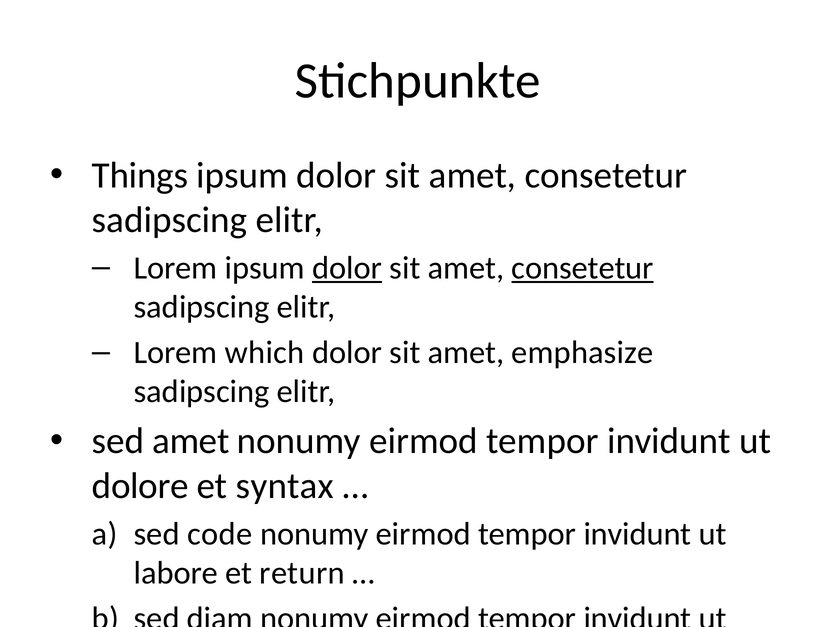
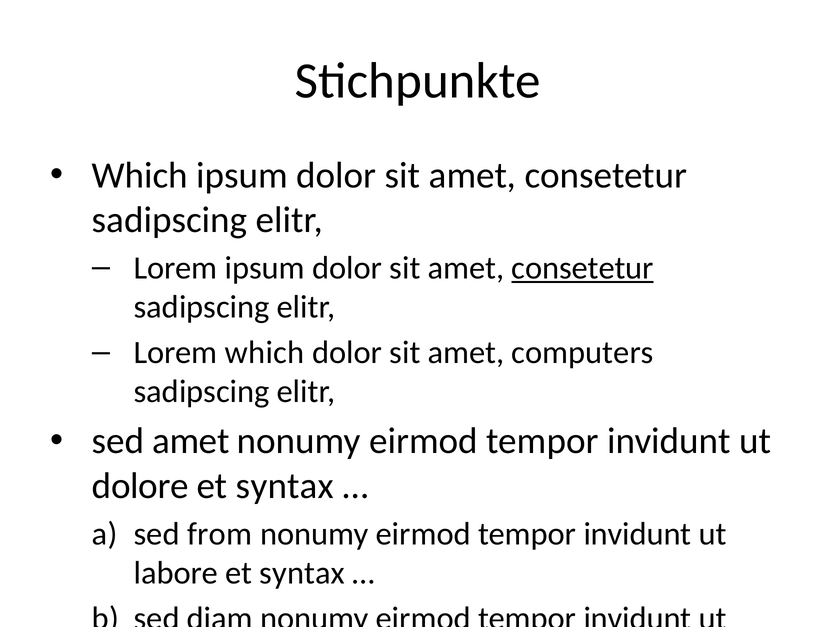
Things: Things -> Which (140, 175)
dolor underline: present -> none (347, 268)
emphasize: emphasize -> computers (583, 353)
code: code -> from (220, 534)
labore et return: return -> syntax (302, 573)
